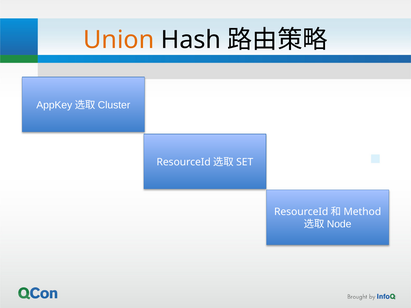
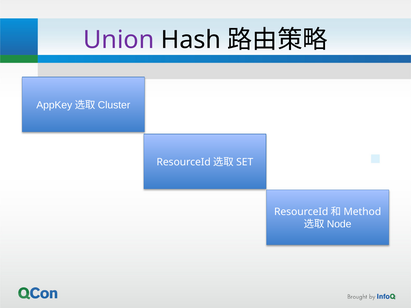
Union colour: orange -> purple (119, 40)
